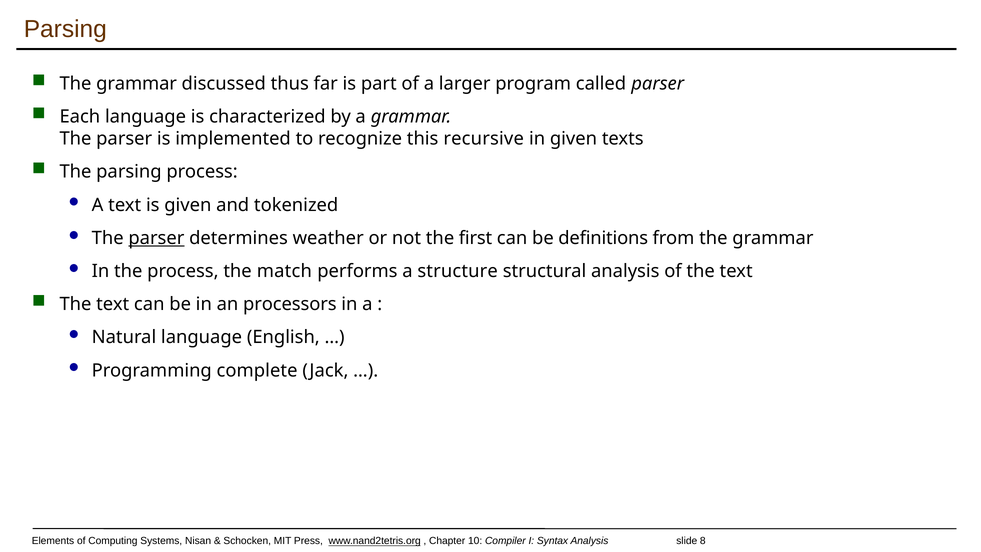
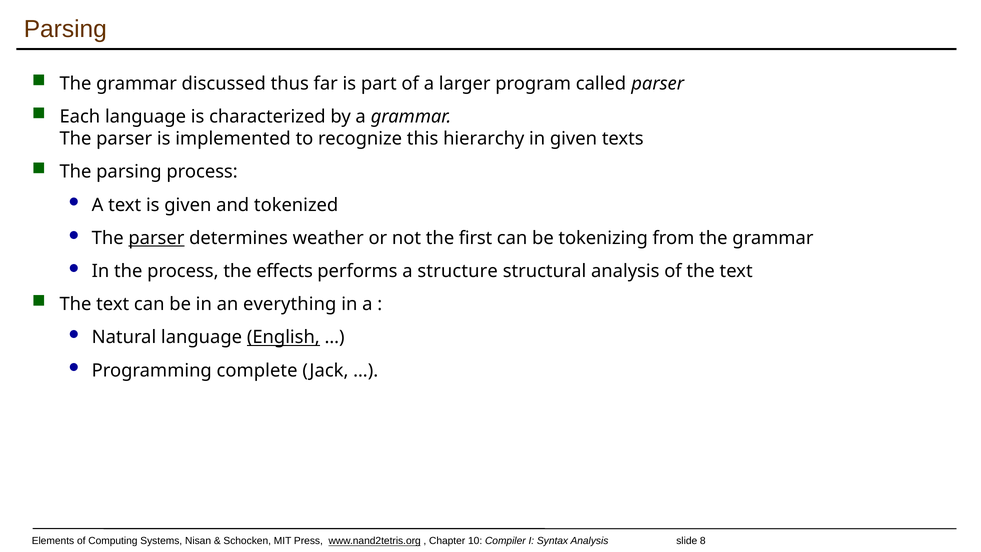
recursive: recursive -> hierarchy (484, 139)
definitions: definitions -> tokenizing (603, 238)
match: match -> effects (285, 271)
processors: processors -> everything (290, 304)
English underline: none -> present (283, 337)
